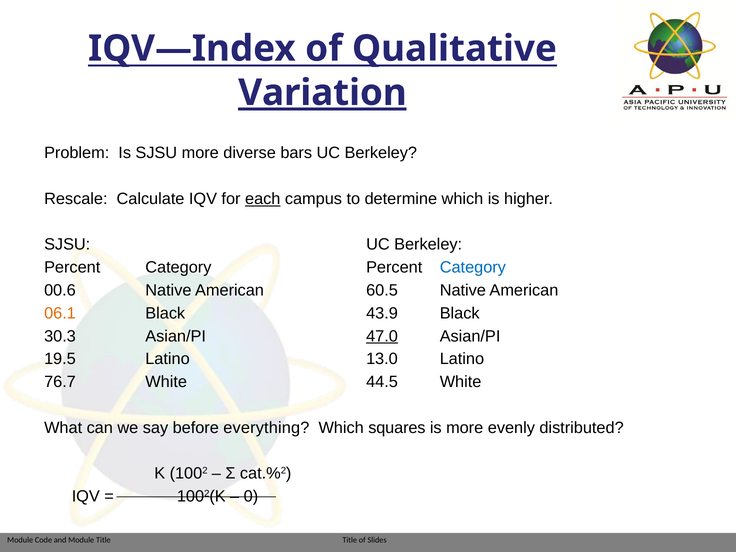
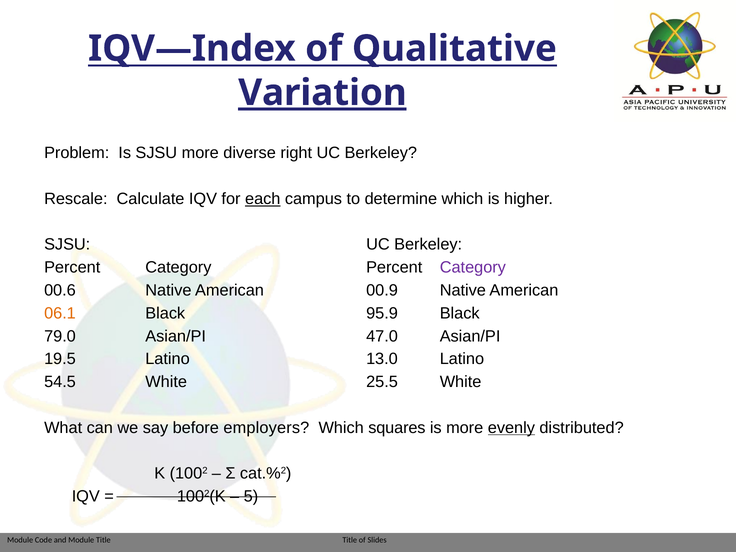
bars: bars -> right (296, 153)
Category colour: blue -> purple (473, 267)
60.5: 60.5 -> 00.9 (382, 290)
43.9: 43.9 -> 95.9 (382, 313)
30.3: 30.3 -> 79.0 (60, 336)
47.0 underline: present -> none (382, 336)
76.7: 76.7 -> 54.5 (60, 382)
44.5: 44.5 -> 25.5 (382, 382)
everything: everything -> employers (266, 428)
evenly underline: none -> present (511, 428)
0: 0 -> 5 (251, 496)
